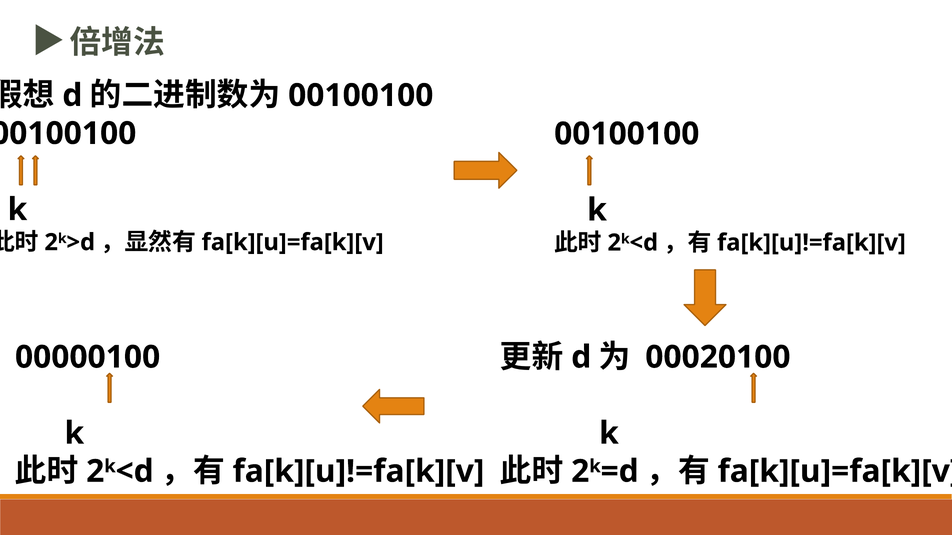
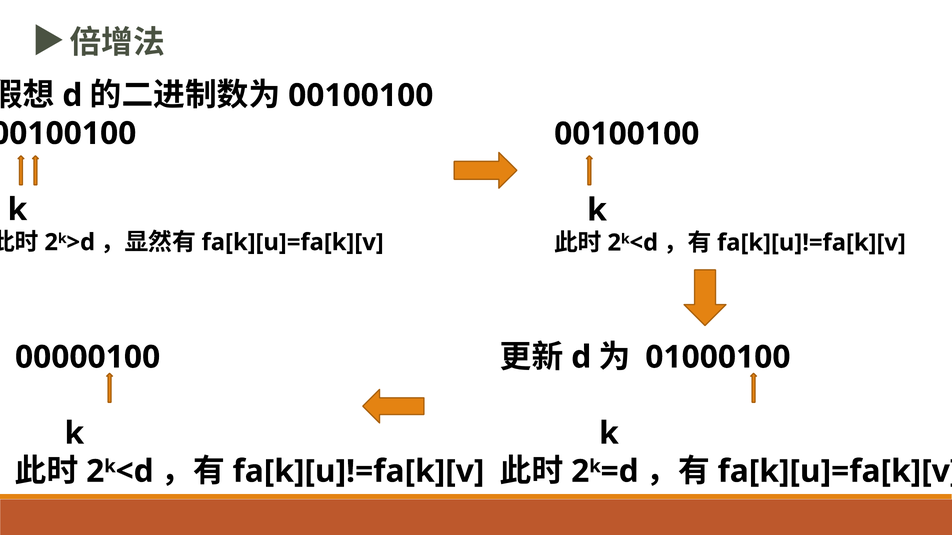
00020100: 00020100 -> 01000100 (718, 357)
